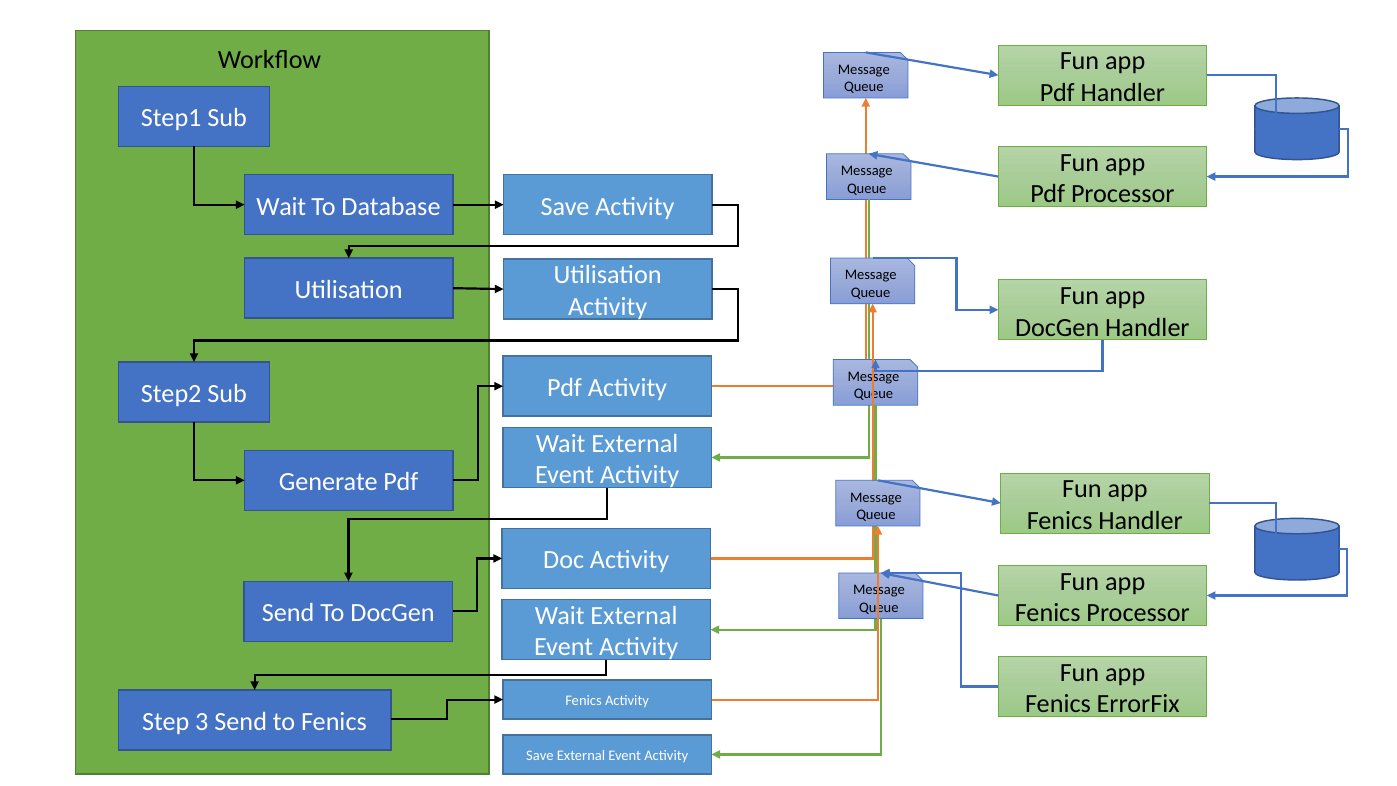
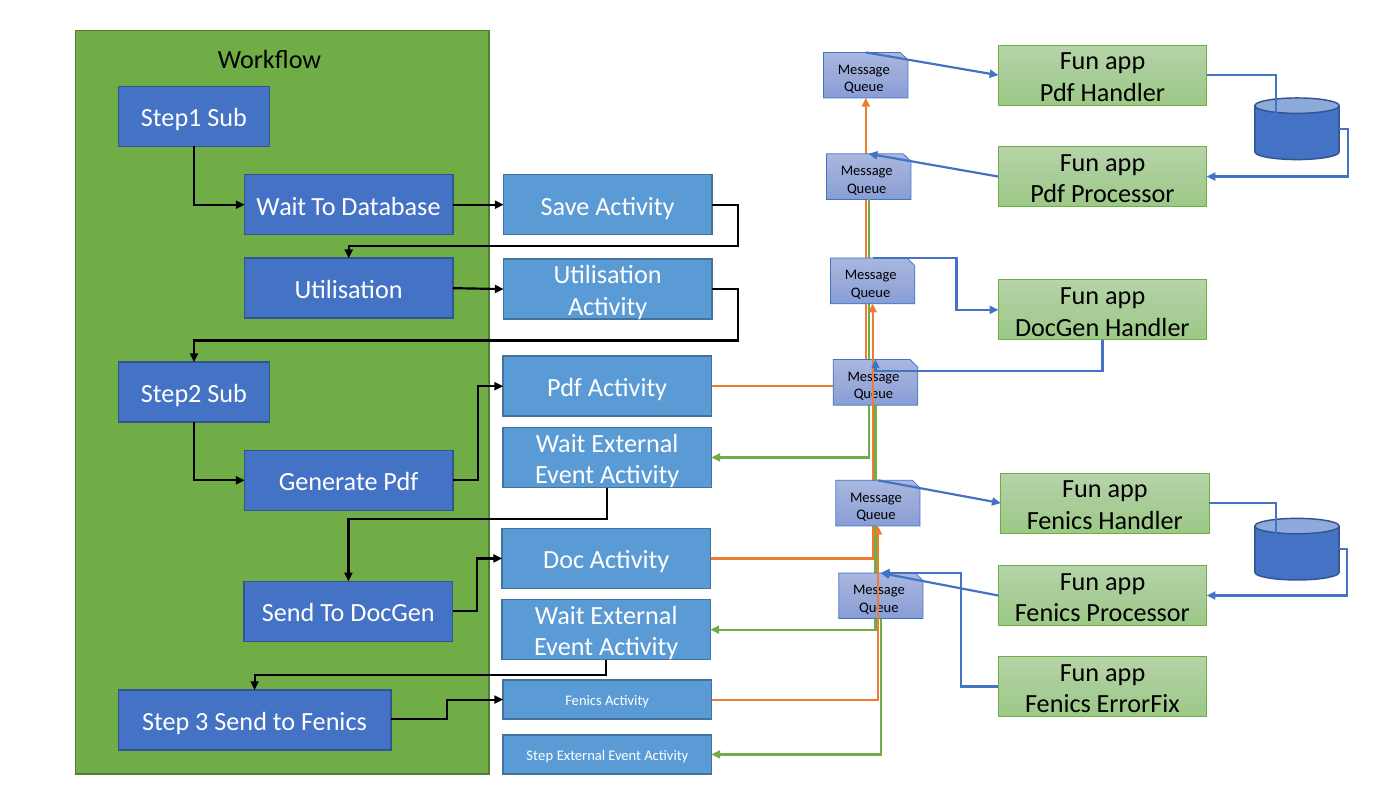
Save: Save -> Step (540, 755)
